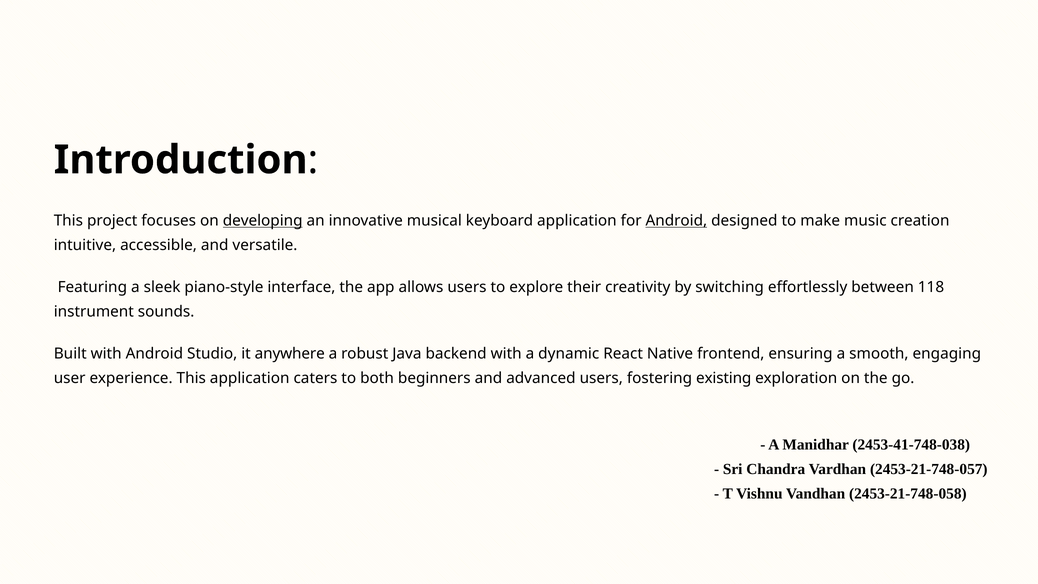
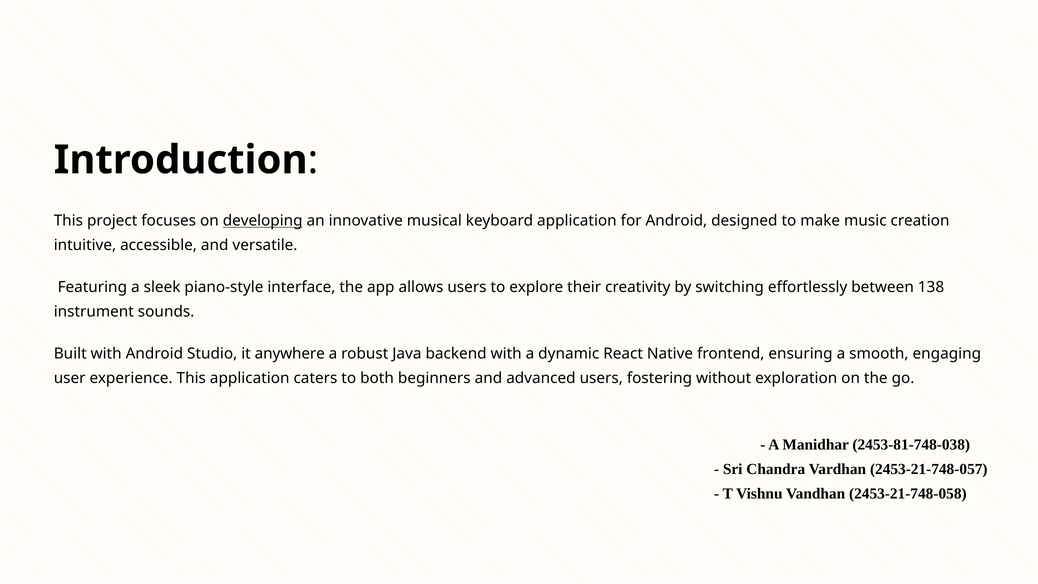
Android underline: present -> none (676, 221)
118: 118 -> 138 (931, 287)
existing: existing -> without (724, 378)
2453-41-748-038: 2453-41-748-038 -> 2453-81-748-038 (911, 445)
